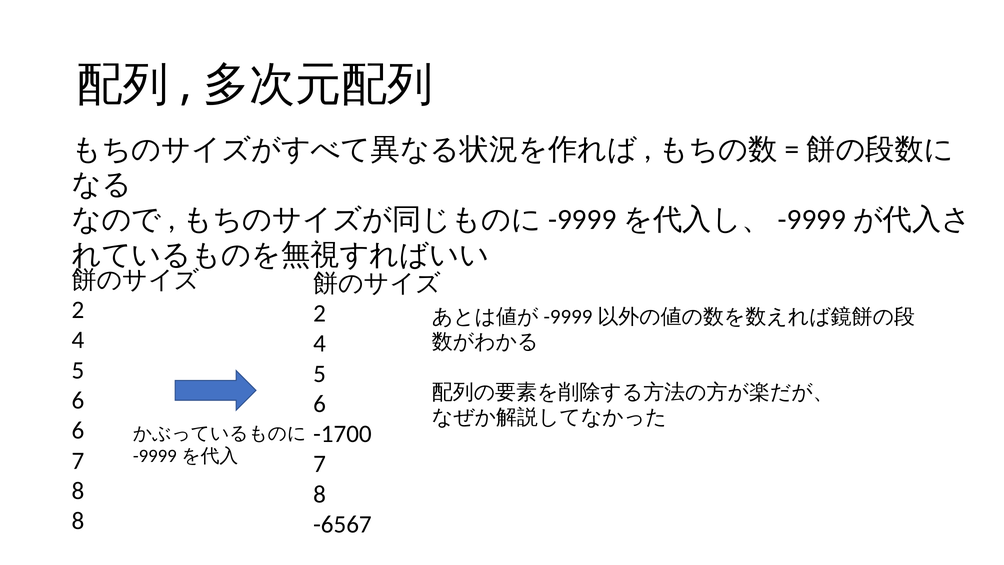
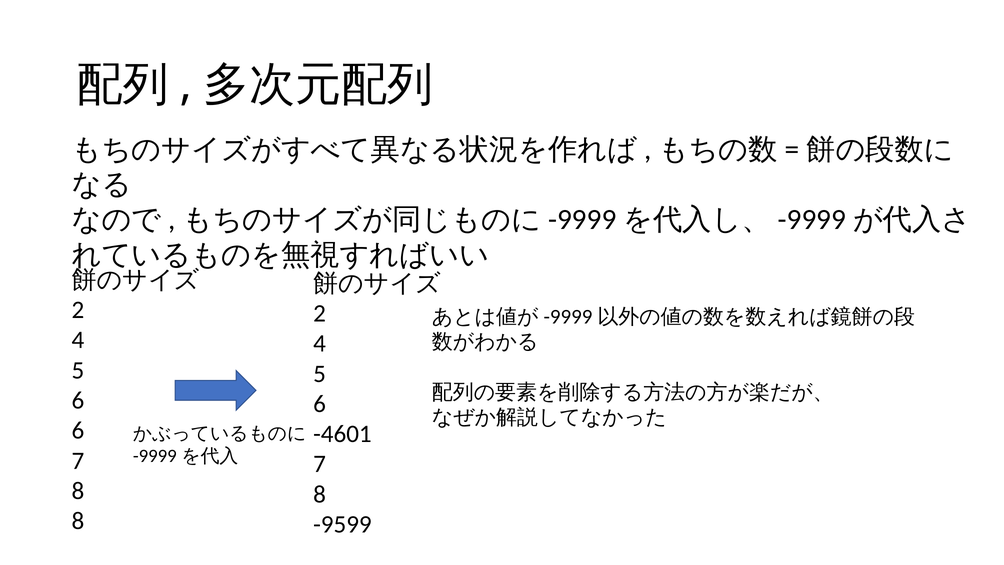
-1700: -1700 -> -4601 (342, 434)
-6567: -6567 -> -9599 (342, 524)
